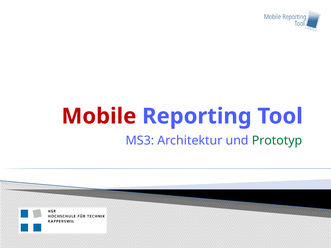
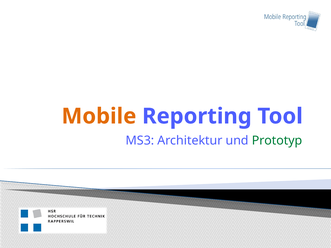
Mobile colour: red -> orange (99, 116)
